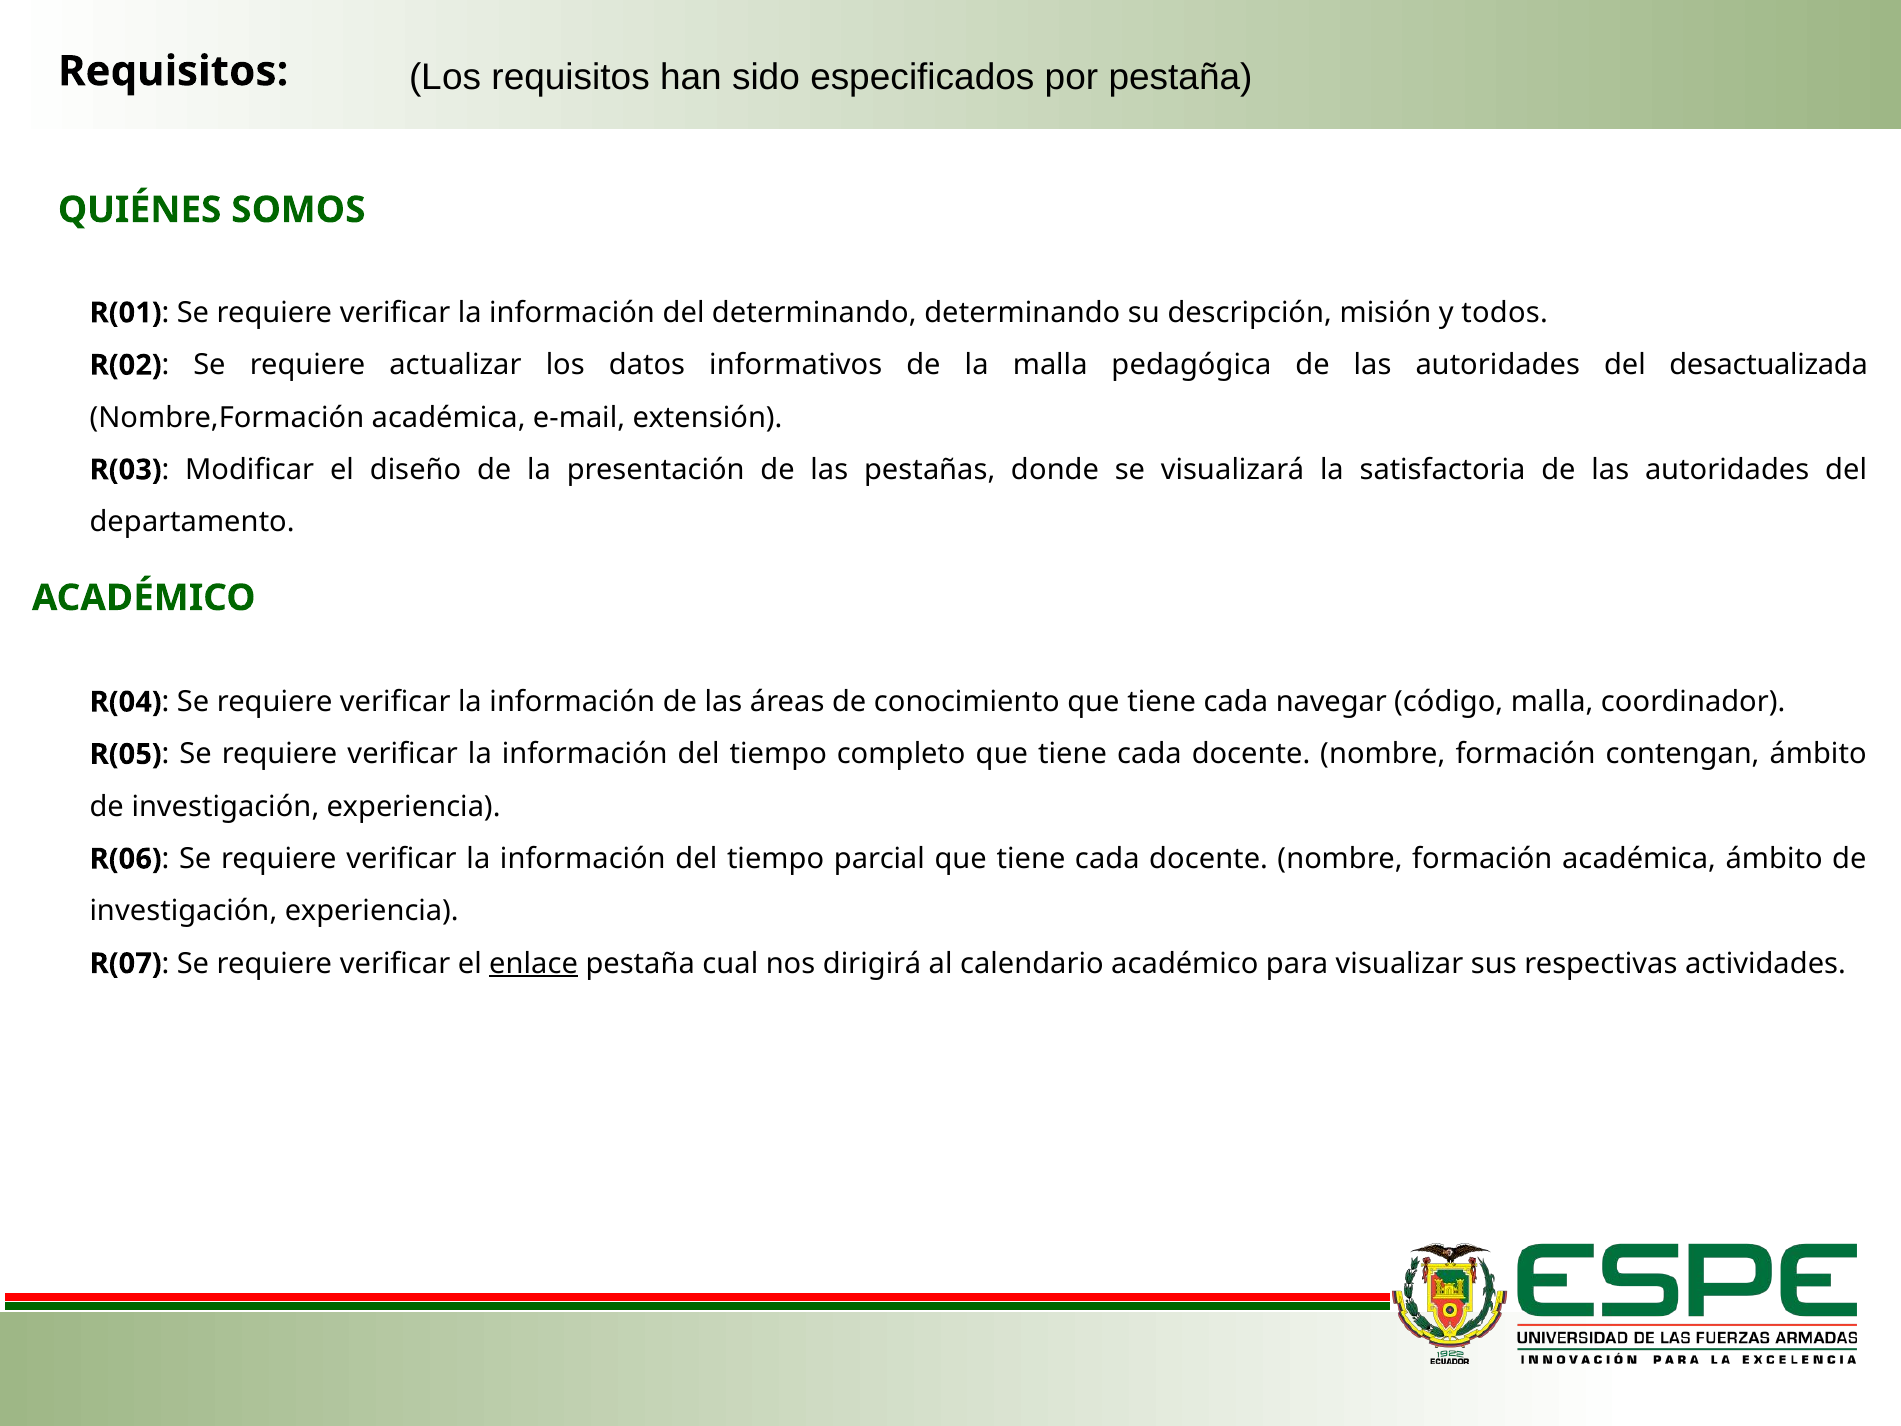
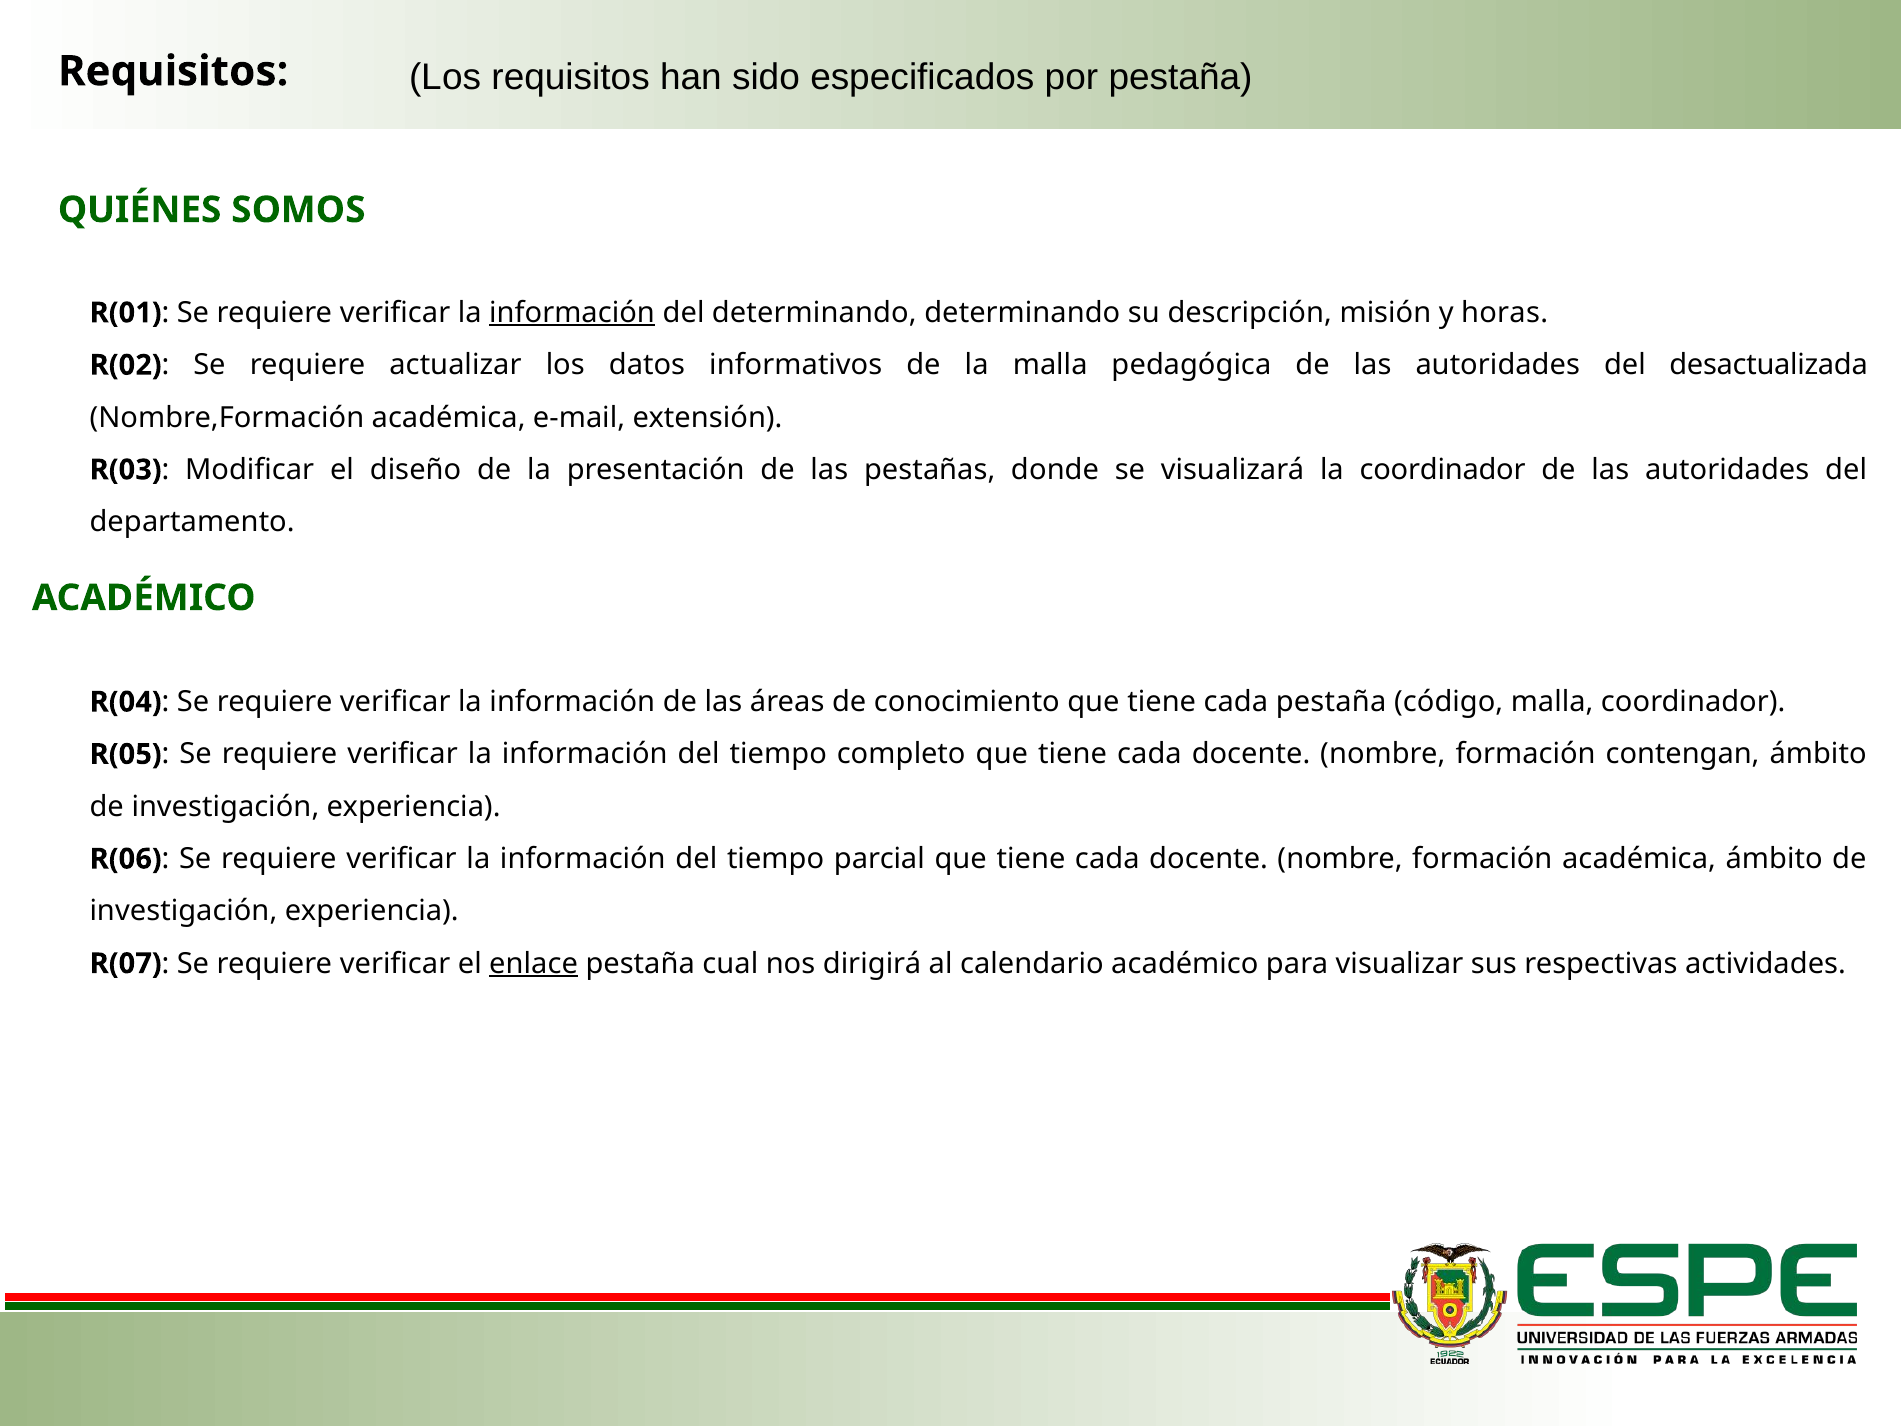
información underline: none -> present (572, 313)
todos: todos -> horas (1505, 313)
la satisfactoria: satisfactoria -> coordinador (1443, 470)
cada navegar: navegar -> pestaña (1331, 702)
